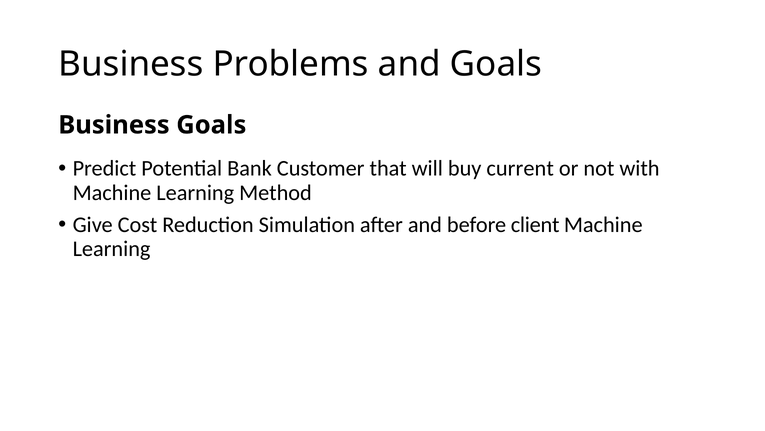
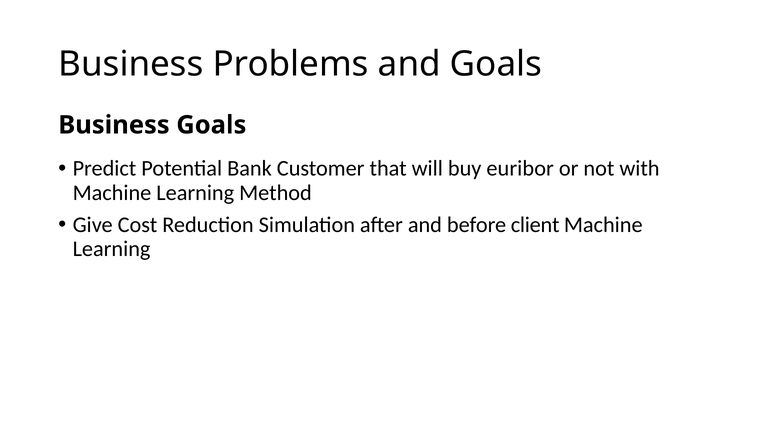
current: current -> euribor (520, 168)
